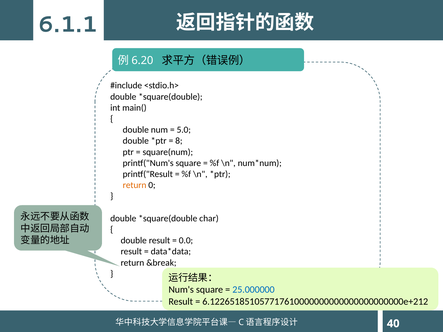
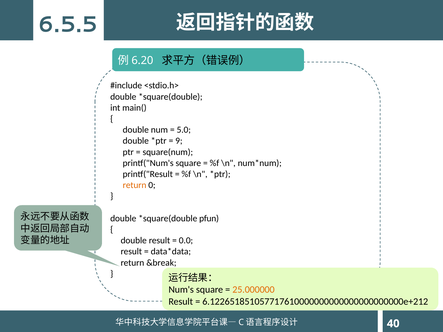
6.1.1: 6.1.1 -> 6.5.5 (68, 24)
8: 8 -> 9 (179, 141)
char: char -> pfun (209, 219)
25.000000 colour: blue -> orange (253, 290)
